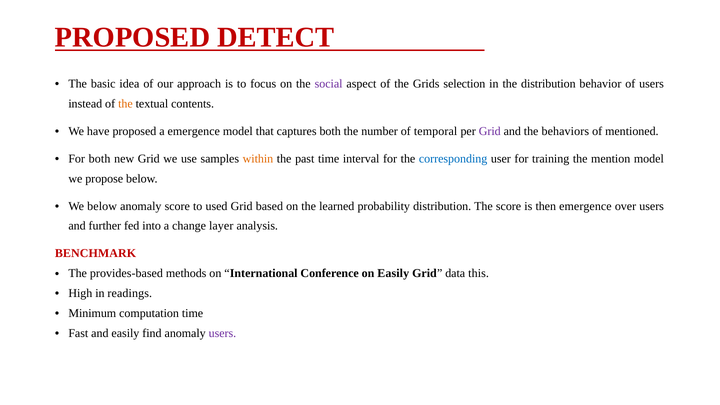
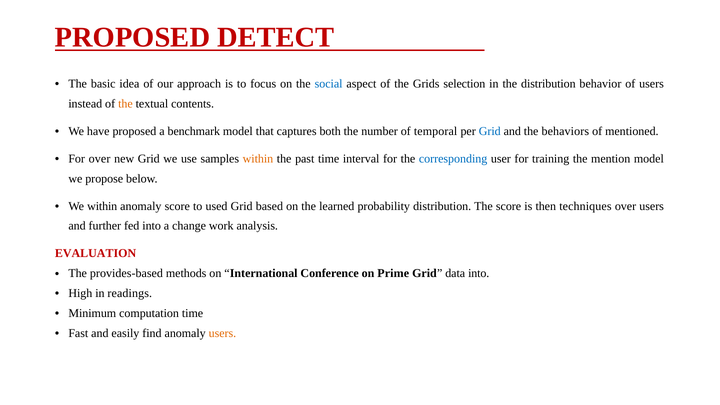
social colour: purple -> blue (329, 84)
a emergence: emergence -> benchmark (194, 131)
Grid colour: purple -> blue (490, 131)
For both: both -> over (100, 159)
We below: below -> within (102, 206)
then emergence: emergence -> techniques (585, 206)
layer: layer -> work (221, 226)
BENCHMARK: BENCHMARK -> EVALUATION (96, 254)
on Easily: Easily -> Prime (393, 274)
data this: this -> into (479, 274)
users colour: purple -> orange (222, 333)
